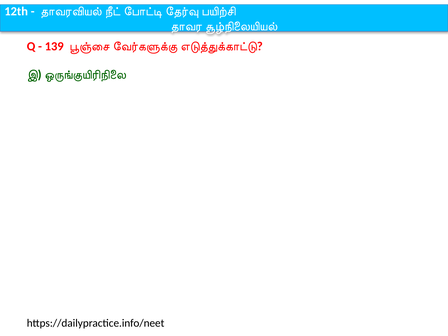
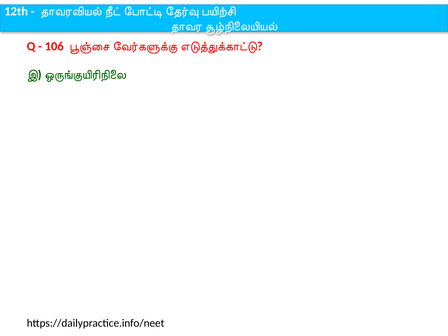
139: 139 -> 106 (54, 46)
